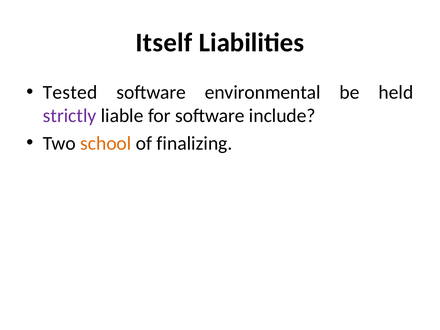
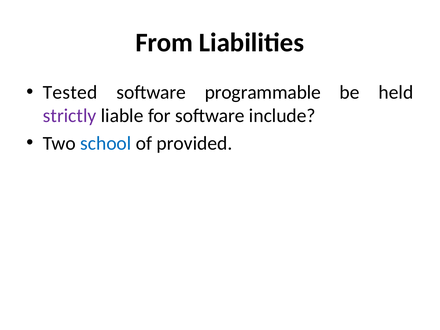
Itself: Itself -> From (164, 43)
environmental: environmental -> programmable (263, 92)
school colour: orange -> blue (106, 143)
finalizing: finalizing -> provided (195, 143)
